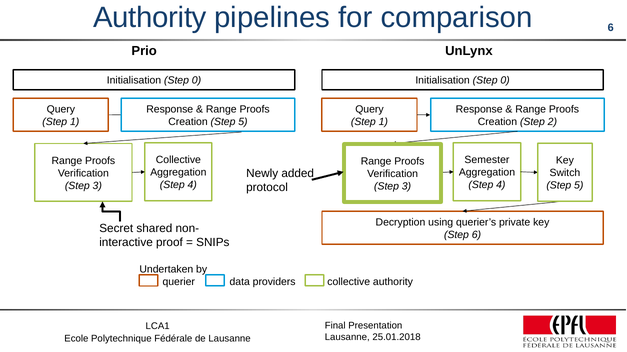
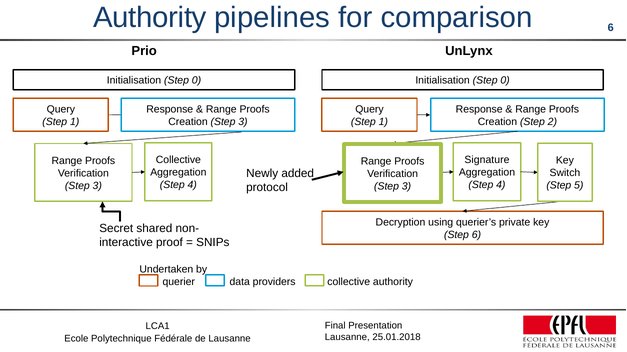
Creation Step 5: 5 -> 3 (243, 122)
Semester: Semester -> Signature (487, 160)
